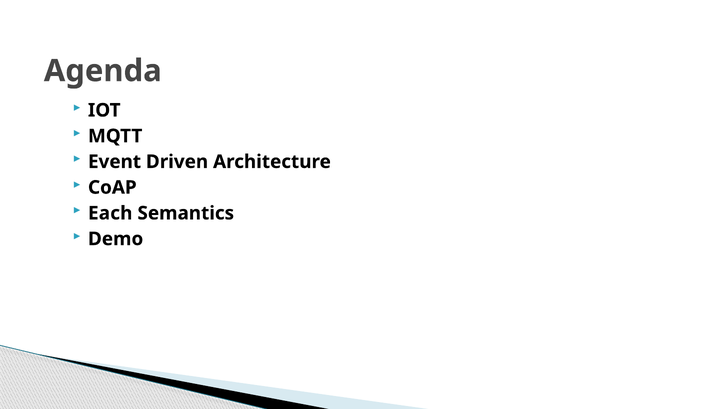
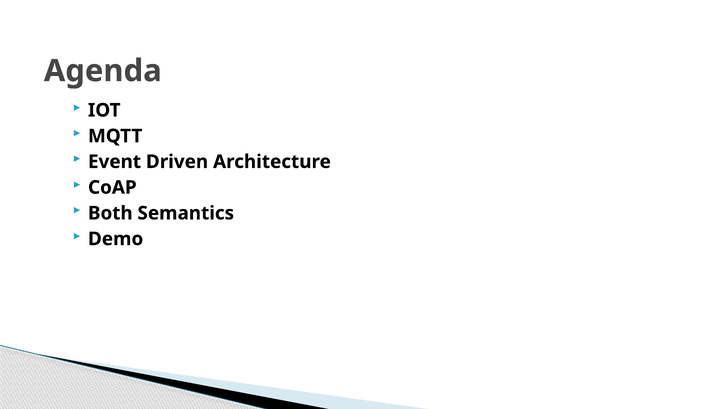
Each: Each -> Both (110, 213)
